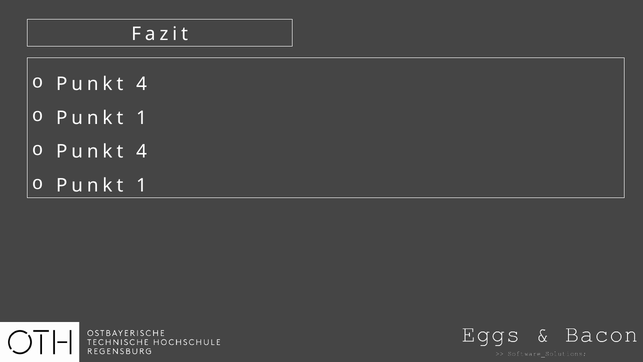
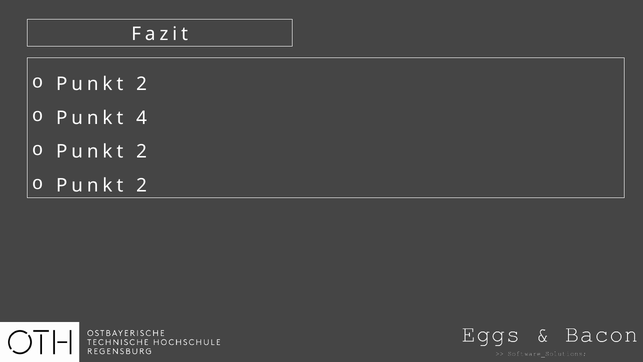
4: 4 -> 2 (142, 84)
1: 1 -> 4 (142, 118)
4: 4 -> 2 (142, 151)
1: 1 -> 2 (142, 185)
